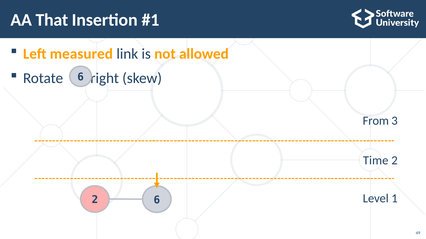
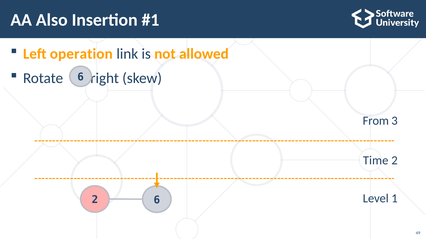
That: That -> Also (52, 20)
measured: measured -> operation (81, 54)
